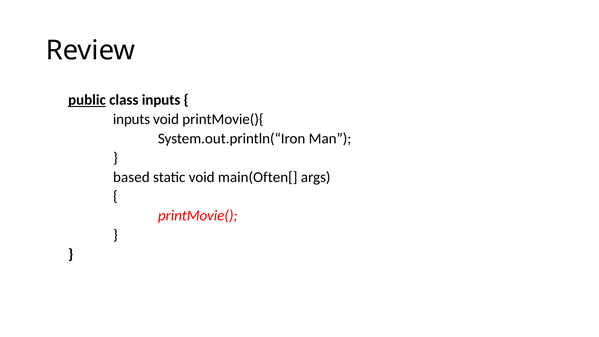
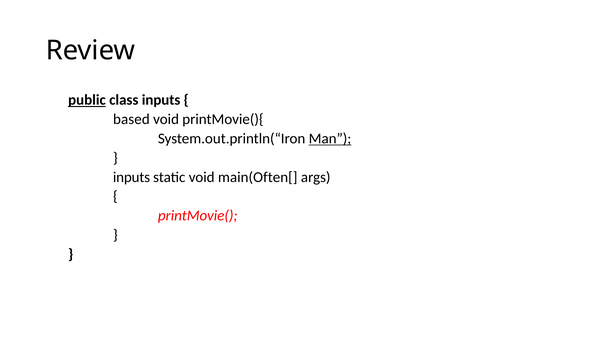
inputs: inputs -> based (131, 119)
Man underline: none -> present (330, 138)
based: based -> inputs (132, 177)
